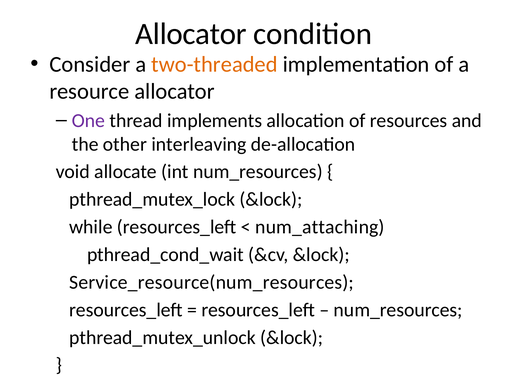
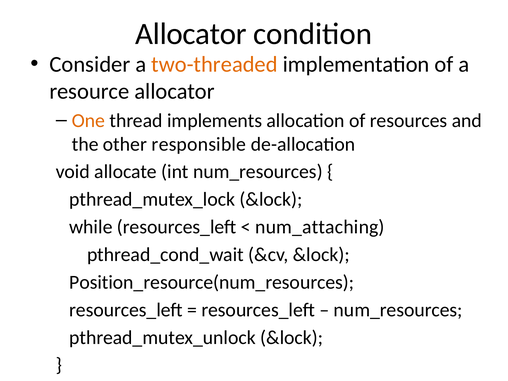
One colour: purple -> orange (88, 120)
interleaving: interleaving -> responsible (199, 144)
Service_resource(num_resources: Service_resource(num_resources -> Position_resource(num_resources (212, 282)
